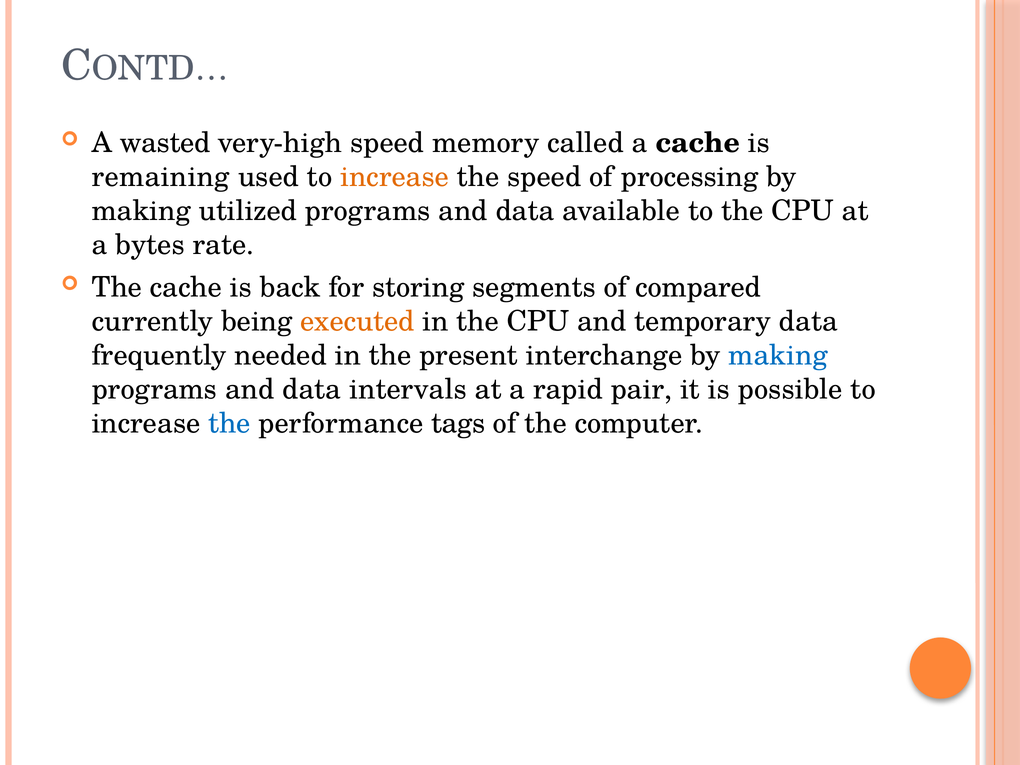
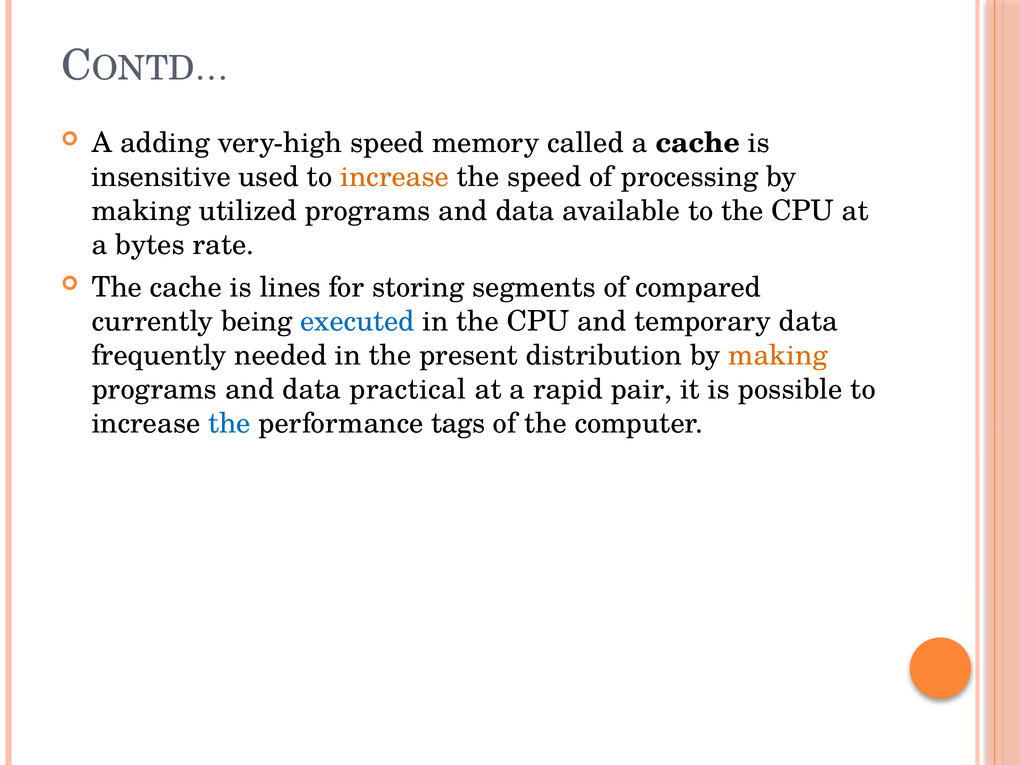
wasted: wasted -> adding (165, 143)
remaining: remaining -> insensitive (161, 177)
back: back -> lines (290, 288)
executed colour: orange -> blue (357, 322)
interchange: interchange -> distribution (604, 356)
making colour: blue -> orange (778, 356)
intervals: intervals -> practical (408, 390)
